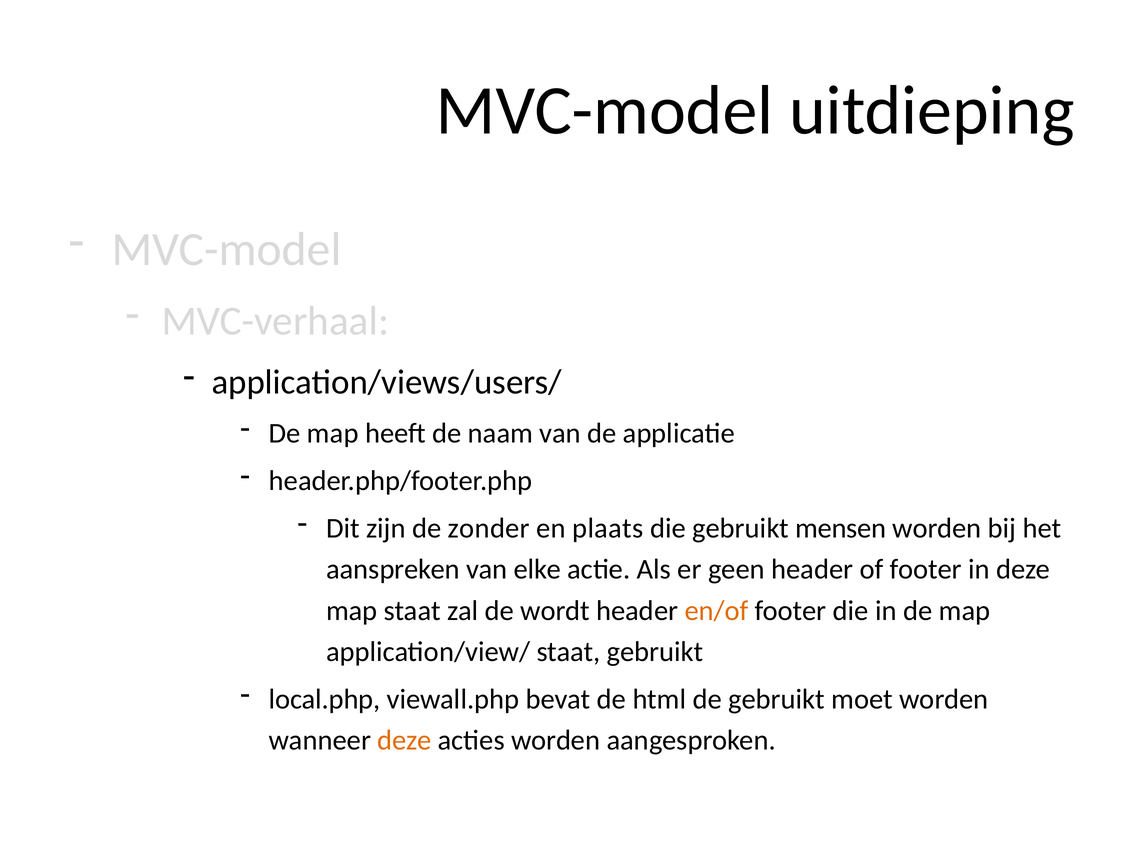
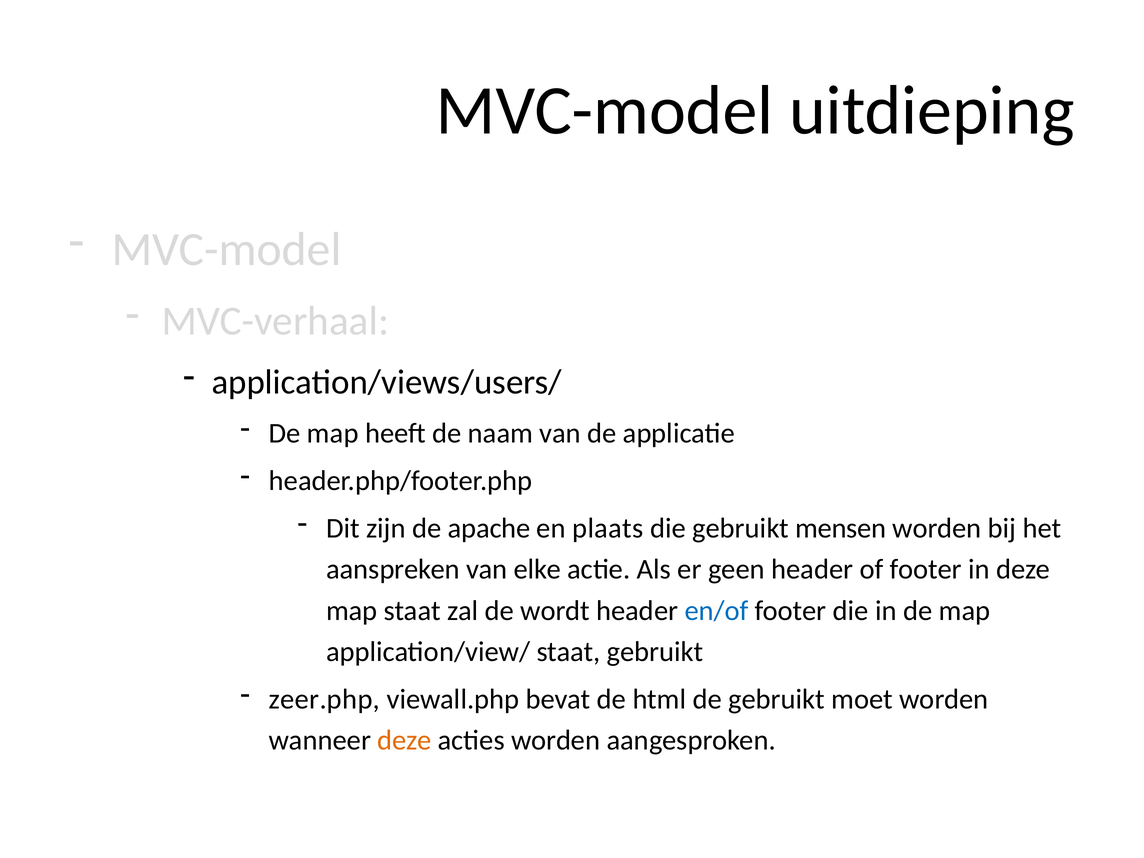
zonder: zonder -> apache (489, 528)
en/of colour: orange -> blue (716, 611)
local.php: local.php -> zeer.php (324, 699)
